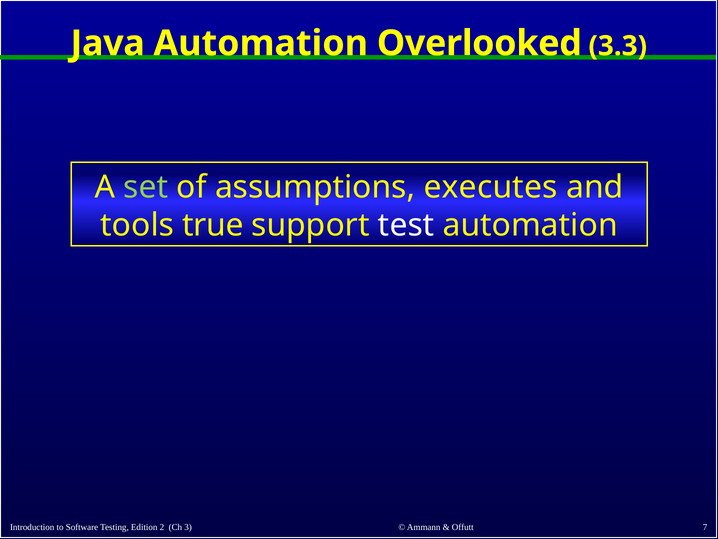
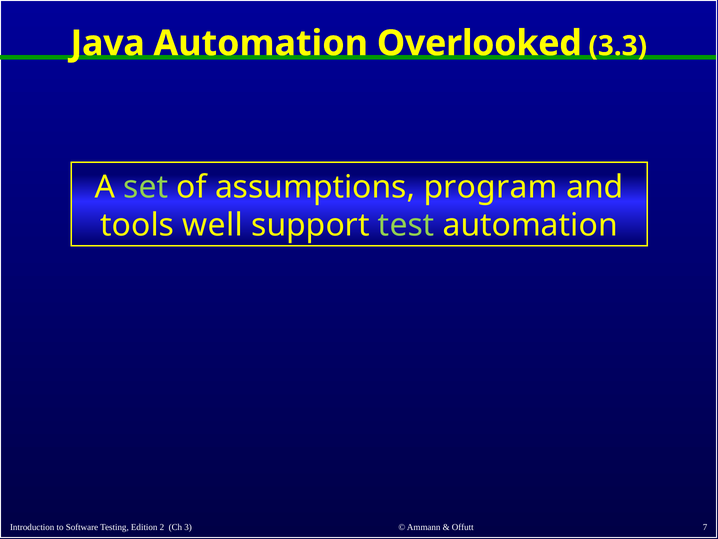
executes: executes -> program (491, 187)
true: true -> well (213, 225)
test colour: white -> light green (406, 225)
